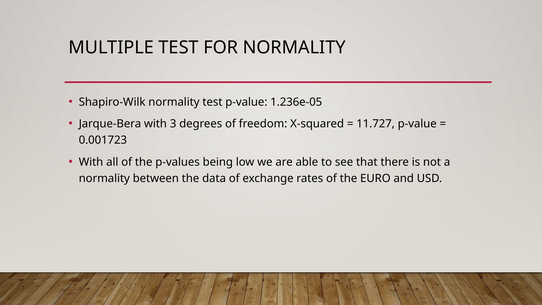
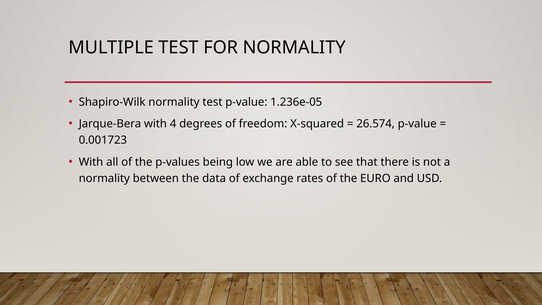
3: 3 -> 4 (173, 124)
11.727: 11.727 -> 26.574 (376, 124)
